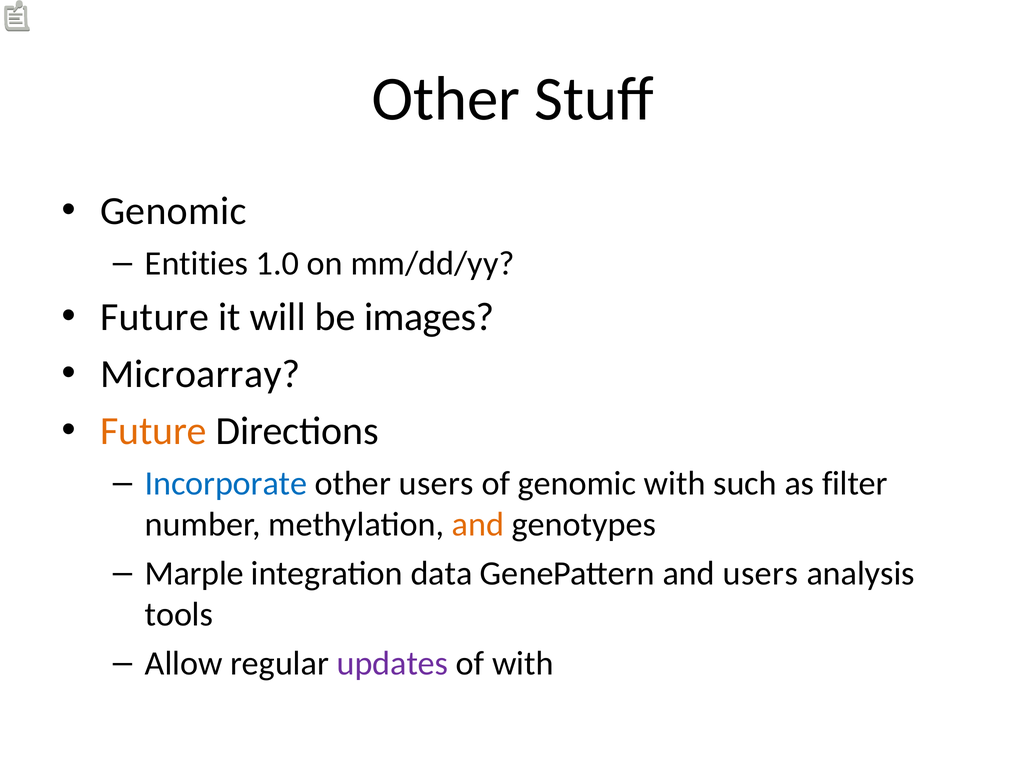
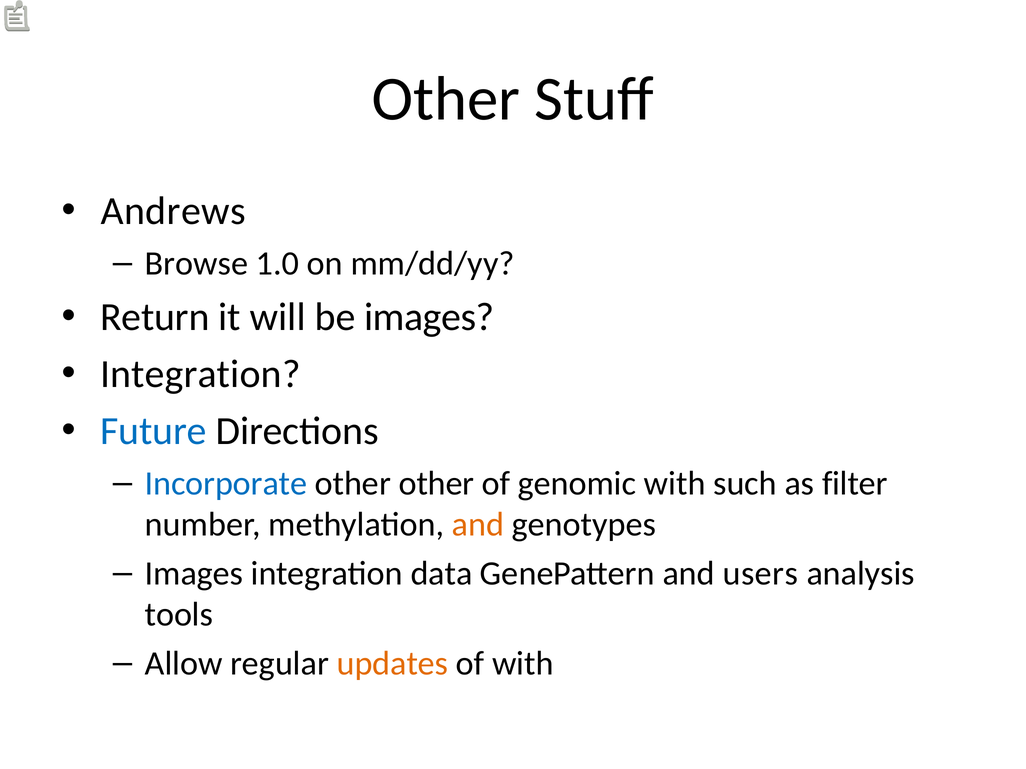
Genomic: Genomic -> Andrews (173, 211)
Entities: Entities -> Browse (196, 264)
Future: Future -> Return (155, 317)
Microarray: Microarray -> Integration (200, 375)
Future colour: orange -> blue (153, 432)
other users: users -> other (436, 484)
Marple: Marple -> Images (194, 574)
updates colour: purple -> orange (393, 664)
